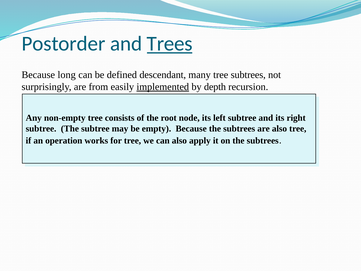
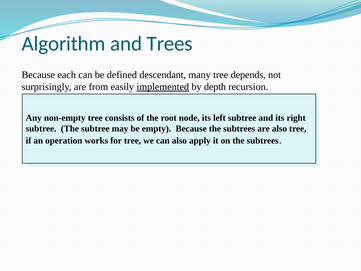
Postorder: Postorder -> Algorithm (64, 44)
Trees underline: present -> none (170, 44)
long: long -> each (67, 75)
tree subtrees: subtrees -> depends (248, 75)
